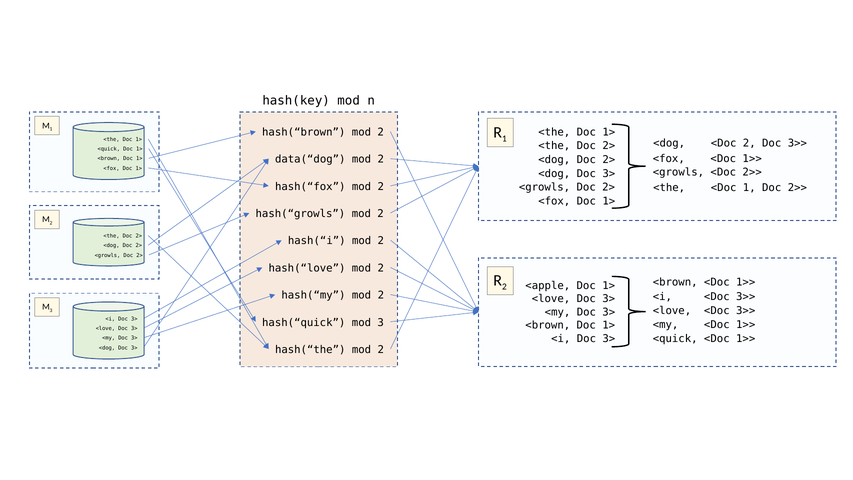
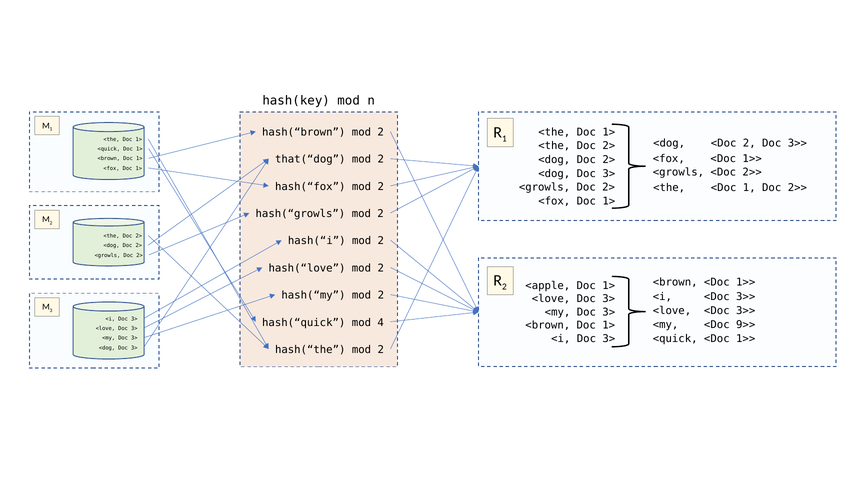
data(“dog: data(“dog -> that(“dog (310, 159)
mod 3: 3 -> 4 (381, 322)
<my <Doc 1>>: 1>> -> 9>> (746, 324)
